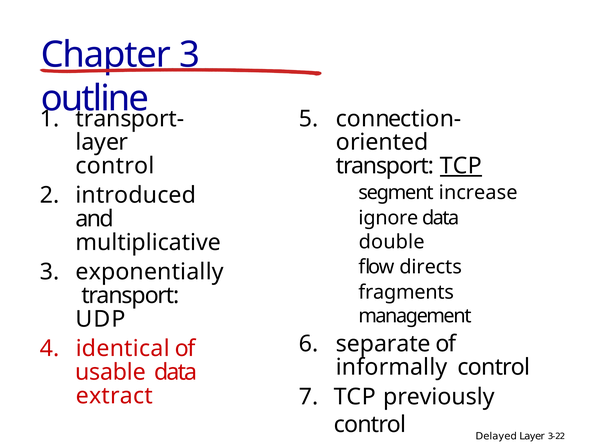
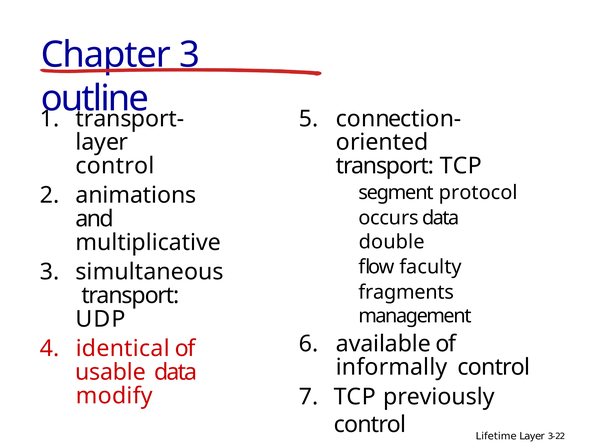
TCP underline: present -> none (461, 166)
increase: increase -> protocol (478, 193)
introduced: introduced -> animations (136, 195)
ignore: ignore -> occurs (388, 218)
directs: directs -> faculty (431, 267)
exponentially: exponentially -> simultaneous (150, 272)
separate: separate -> available (383, 344)
extract: extract -> modify (114, 396)
Delayed: Delayed -> Lifetime (496, 436)
